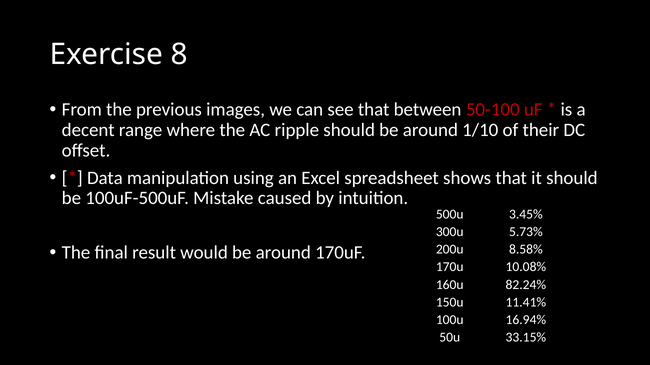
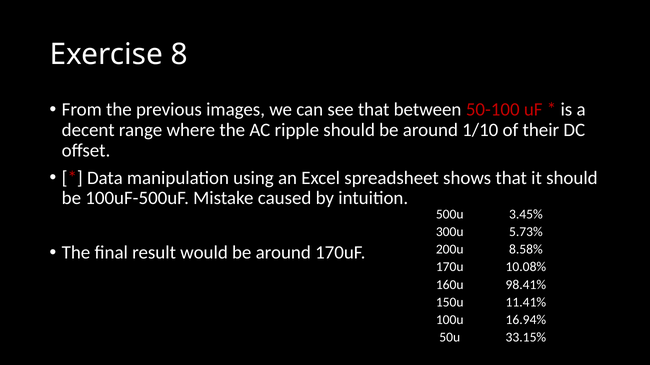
82.24%: 82.24% -> 98.41% (526, 285)
